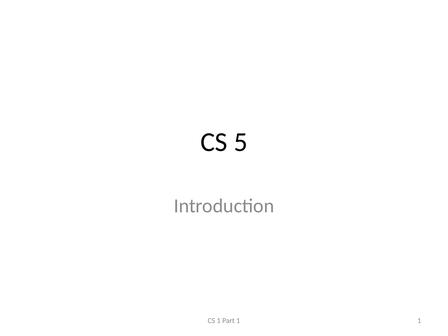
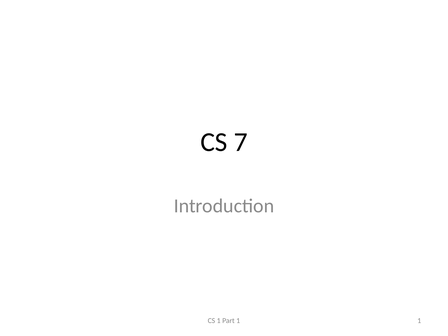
5: 5 -> 7 (241, 142)
